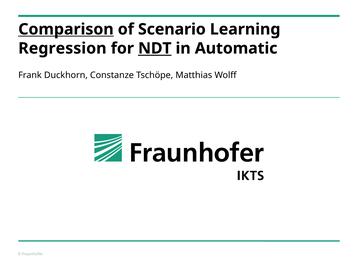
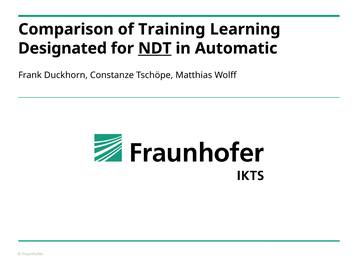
Comparison underline: present -> none (66, 29)
Scenario: Scenario -> Training (172, 29)
Regression: Regression -> Designated (63, 48)
